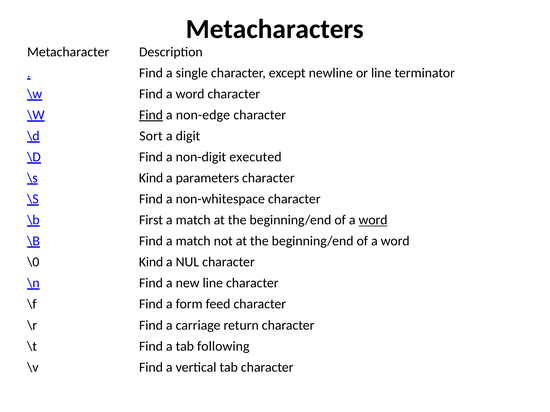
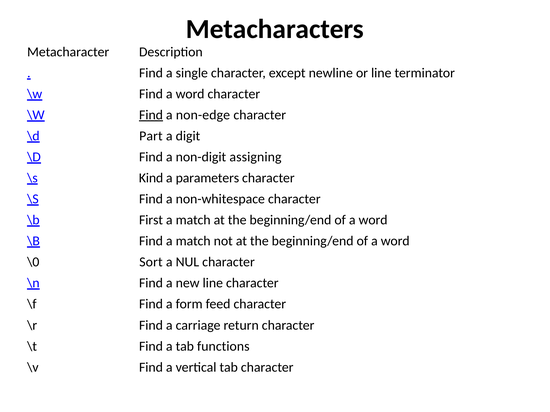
Sort: Sort -> Part (151, 136)
executed: executed -> assigning (255, 157)
word underline: present -> none (373, 220)
\0 Kind: Kind -> Sort (151, 262)
following: following -> functions (223, 347)
